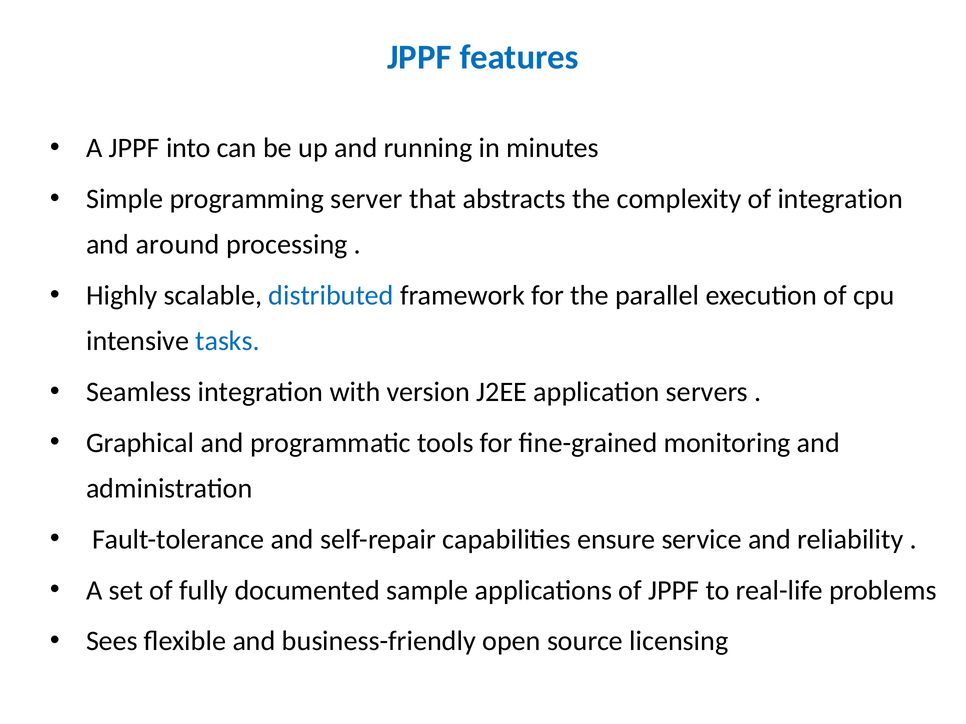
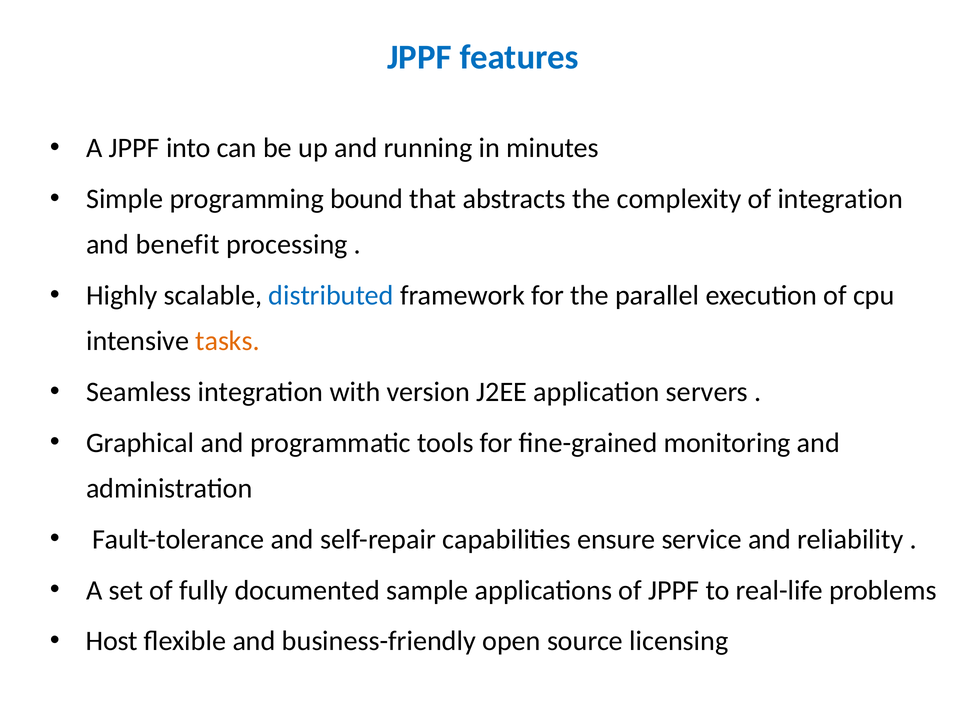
server: server -> bound (367, 199)
around: around -> benefit (178, 245)
tasks colour: blue -> orange (228, 341)
Sees: Sees -> Host (112, 642)
